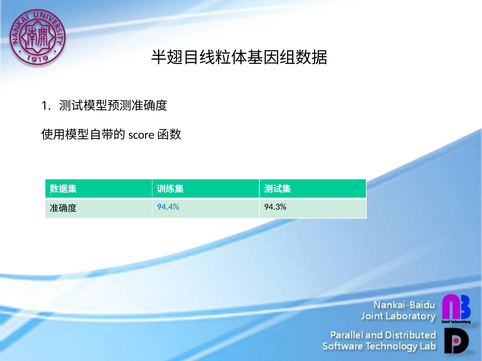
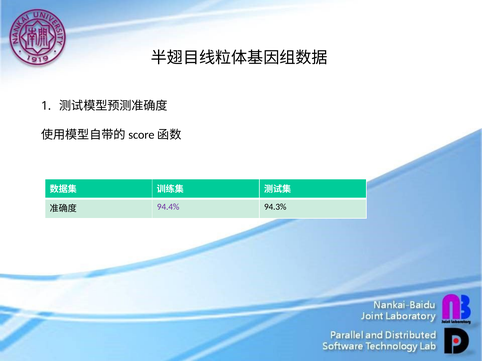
94.4% colour: blue -> purple (168, 207)
